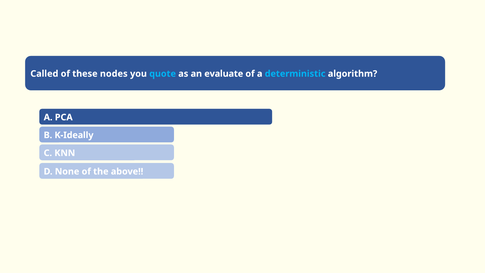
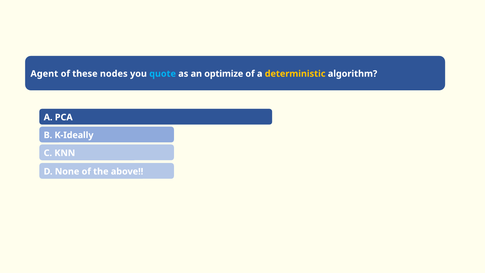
Called: Called -> Agent (44, 74)
evaluate: evaluate -> optimize (224, 74)
deterministic colour: light blue -> yellow (295, 74)
